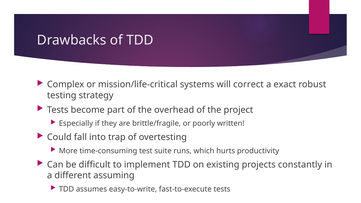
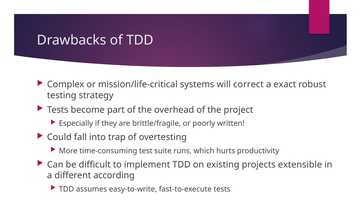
constantly: constantly -> extensible (300, 165)
assuming: assuming -> according (114, 176)
